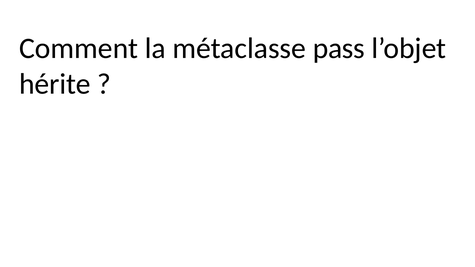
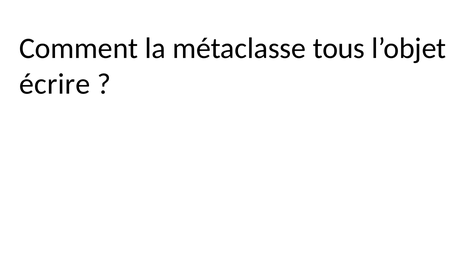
pass: pass -> tous (339, 48)
hérite: hérite -> écrire (55, 84)
